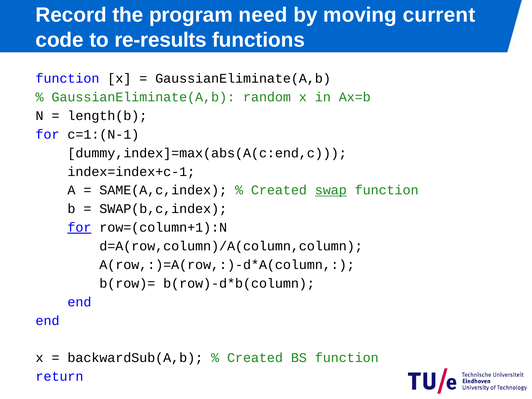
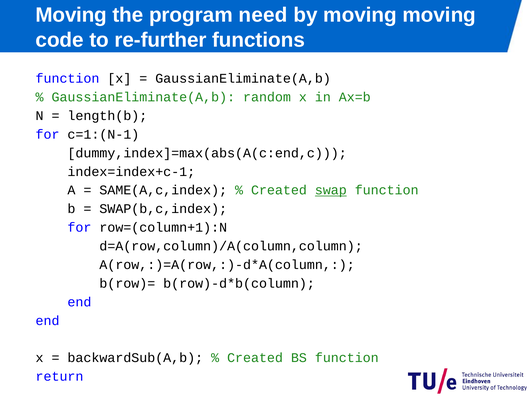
Record: Record -> Moving (71, 15)
moving current: current -> moving (439, 15)
re-results: re-results -> re-further (161, 40)
for underline: present -> none (79, 228)
